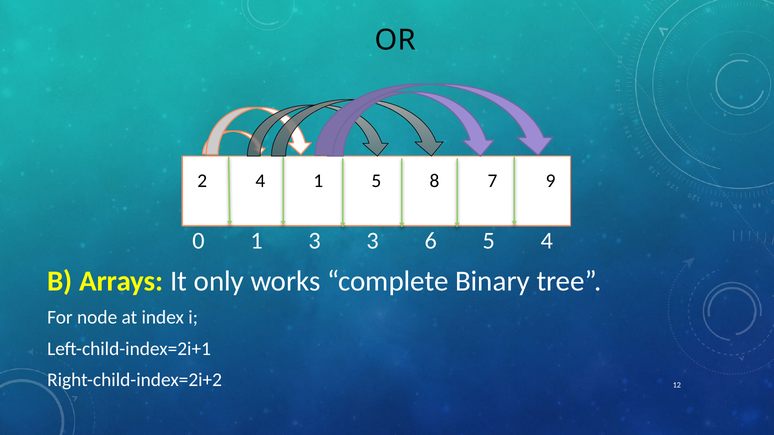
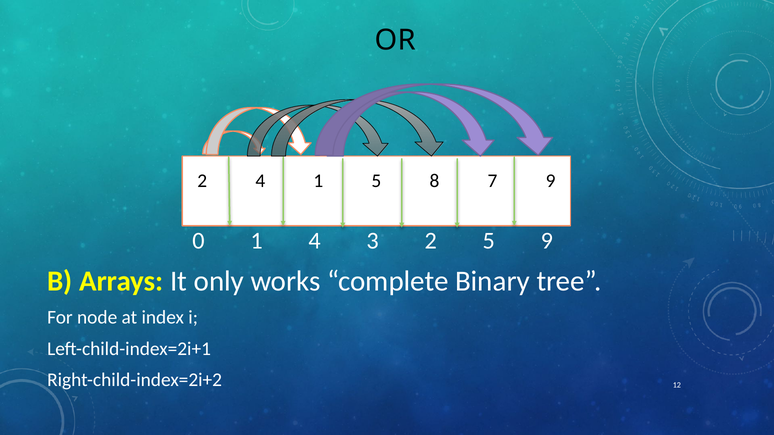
1 3: 3 -> 4 (315, 241)
3 6: 6 -> 2 (431, 241)
5 4: 4 -> 9 (547, 241)
